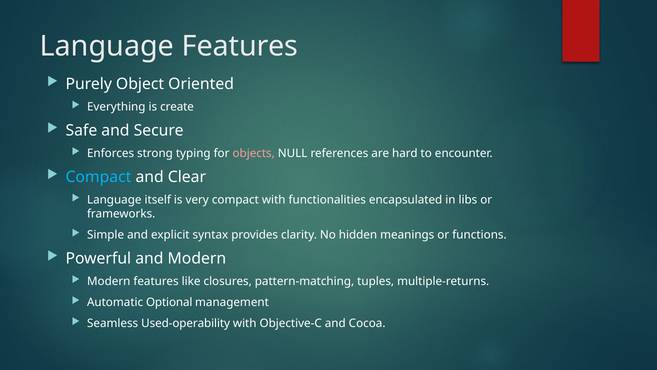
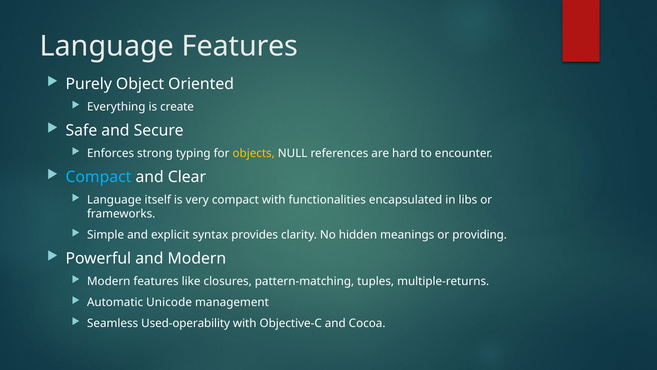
objects colour: pink -> yellow (254, 153)
functions: functions -> providing (480, 235)
Optional: Optional -> Unicode (169, 302)
